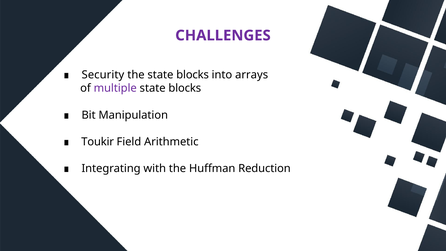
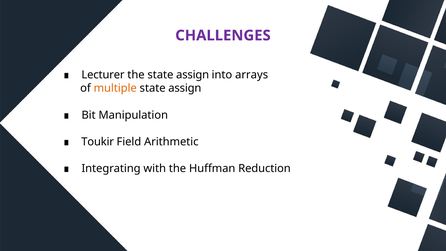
Security: Security -> Lecturer (103, 75)
the state blocks: blocks -> assign (193, 75)
multiple colour: purple -> orange (115, 88)
blocks: blocks -> assign (185, 88)
